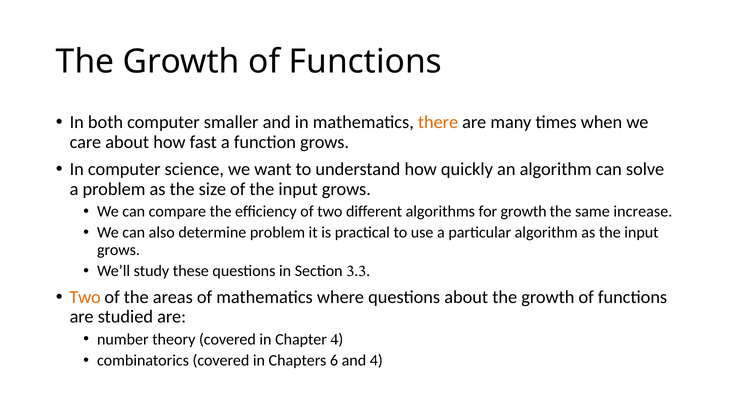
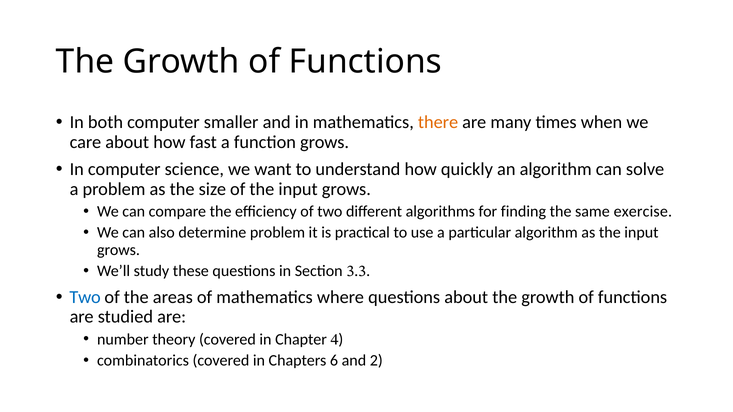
for growth: growth -> finding (523, 212)
increase: increase -> exercise (643, 212)
Two colour: orange -> blue (85, 297)
and 4: 4 -> 2 (376, 361)
